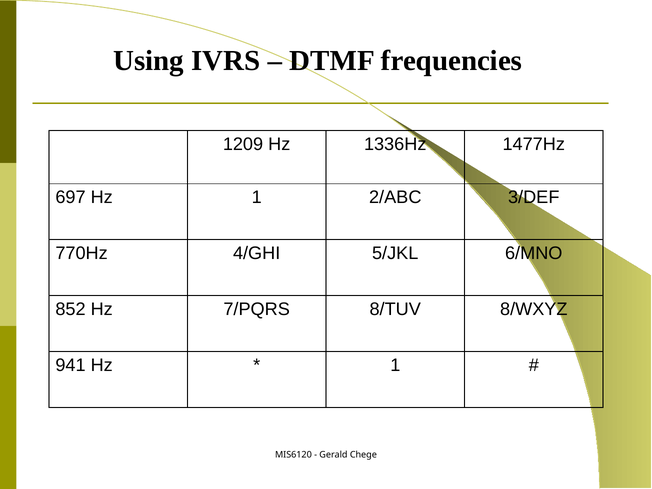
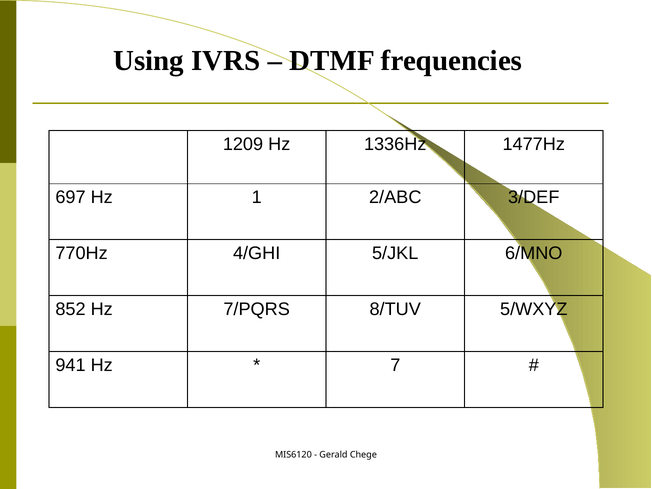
8/WXYZ: 8/WXYZ -> 5/WXYZ (534, 309)
1: 1 -> 7 (395, 365)
